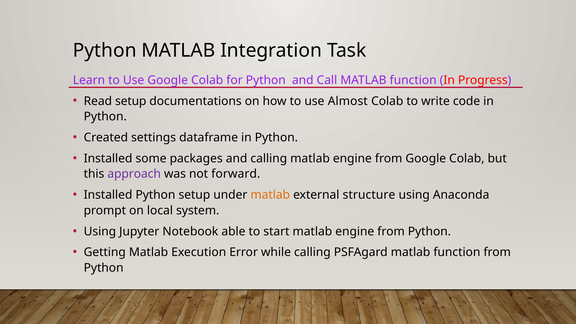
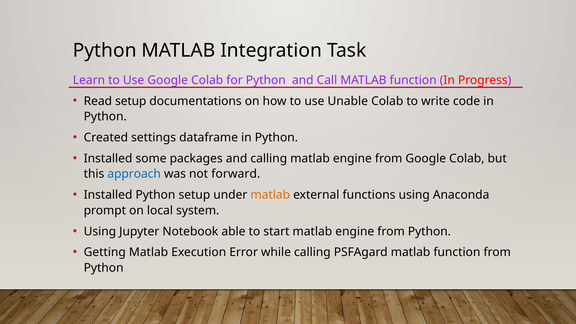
Almost: Almost -> Unable (348, 101)
approach colour: purple -> blue (134, 174)
structure: structure -> functions (369, 195)
